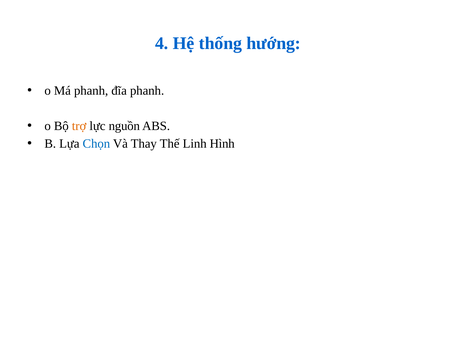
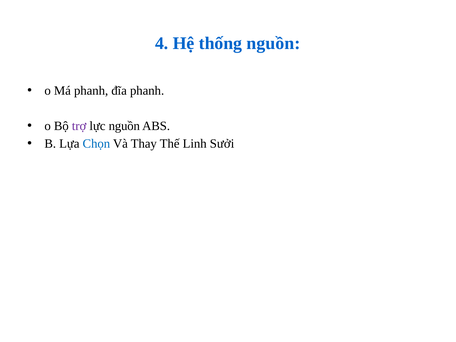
thống hướng: hướng -> nguồn (274, 43)
trợ colour: orange -> purple (79, 126)
Hình: Hình -> Sưởi (222, 144)
